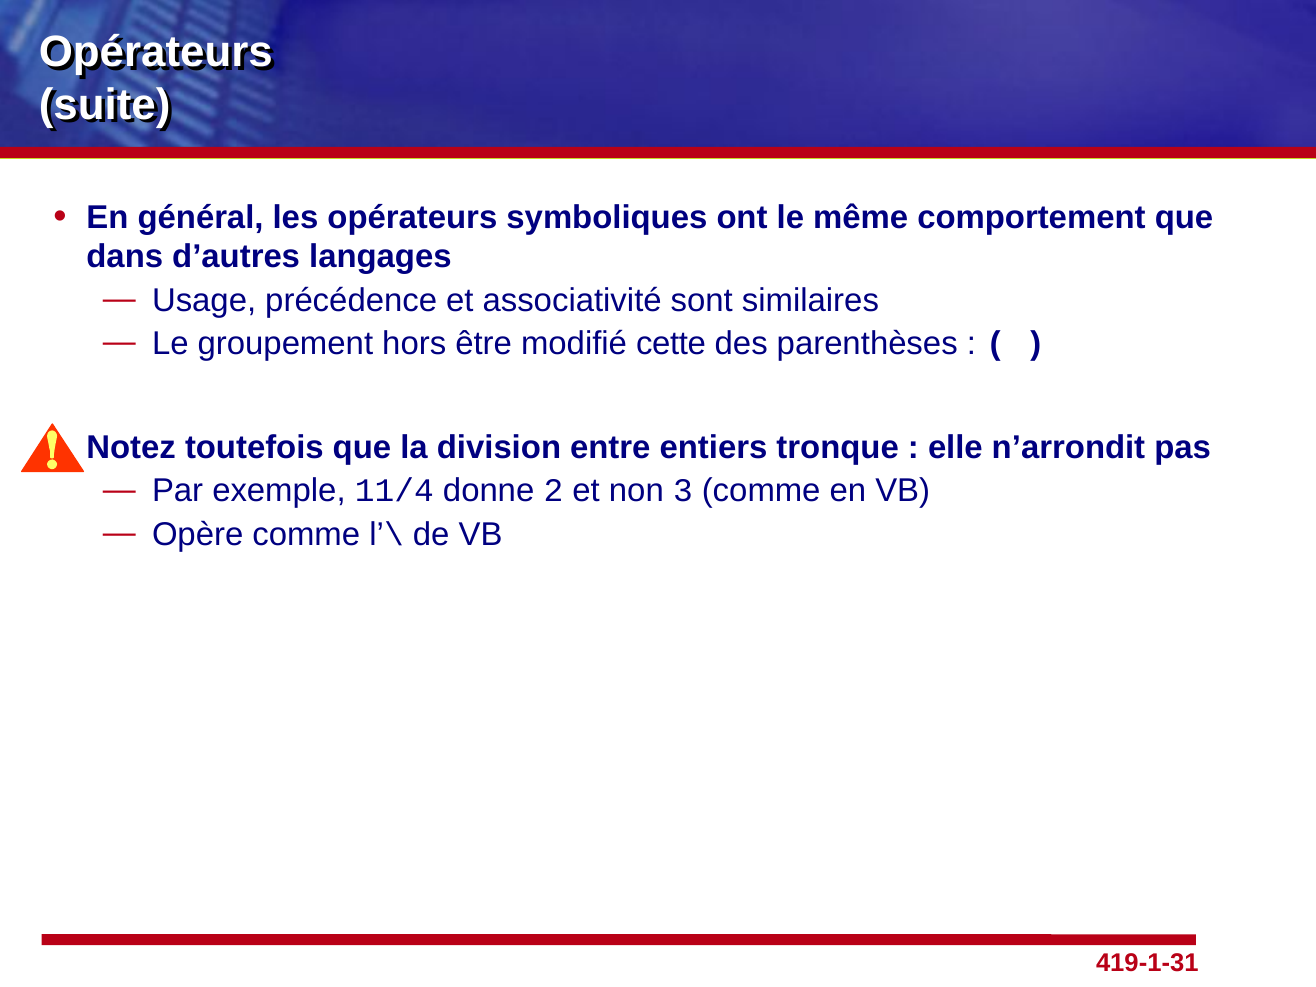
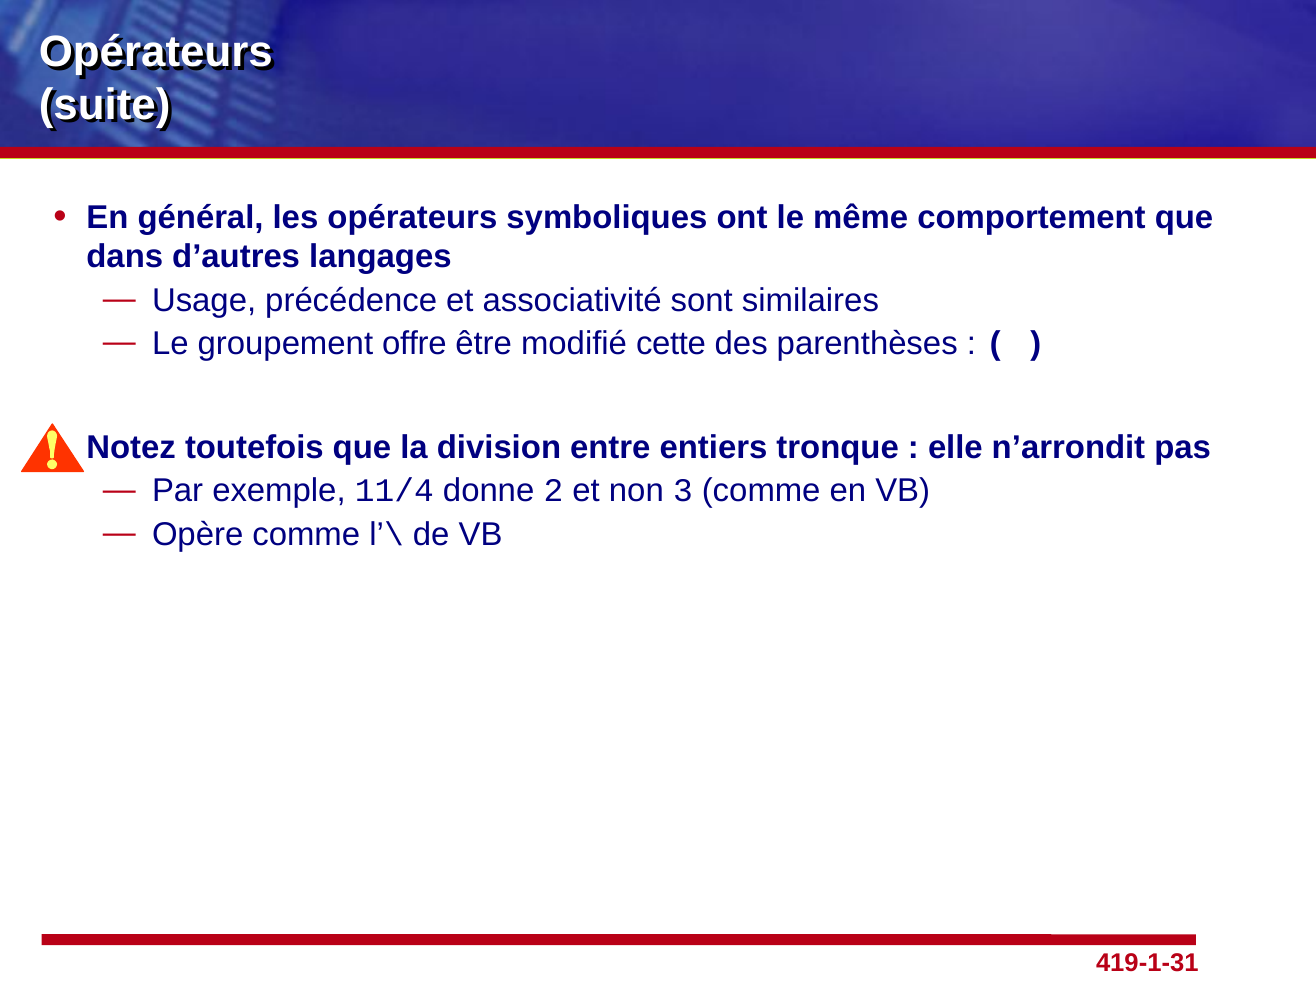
hors: hors -> offre (414, 343)
